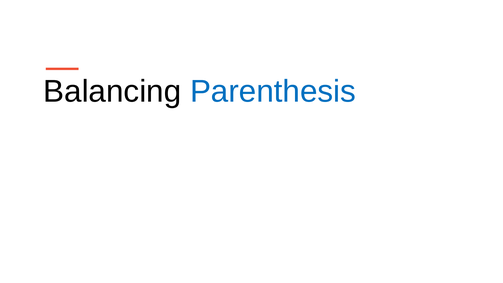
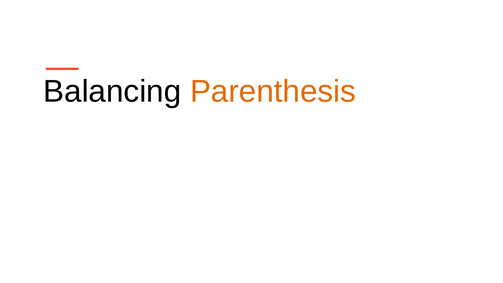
Parenthesis colour: blue -> orange (273, 91)
